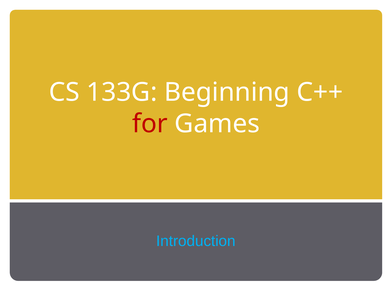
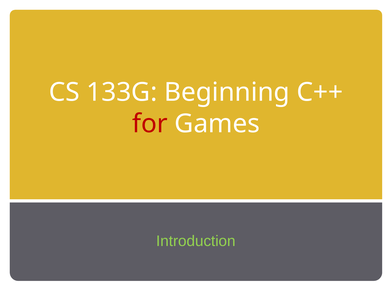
Introduction colour: light blue -> light green (196, 241)
